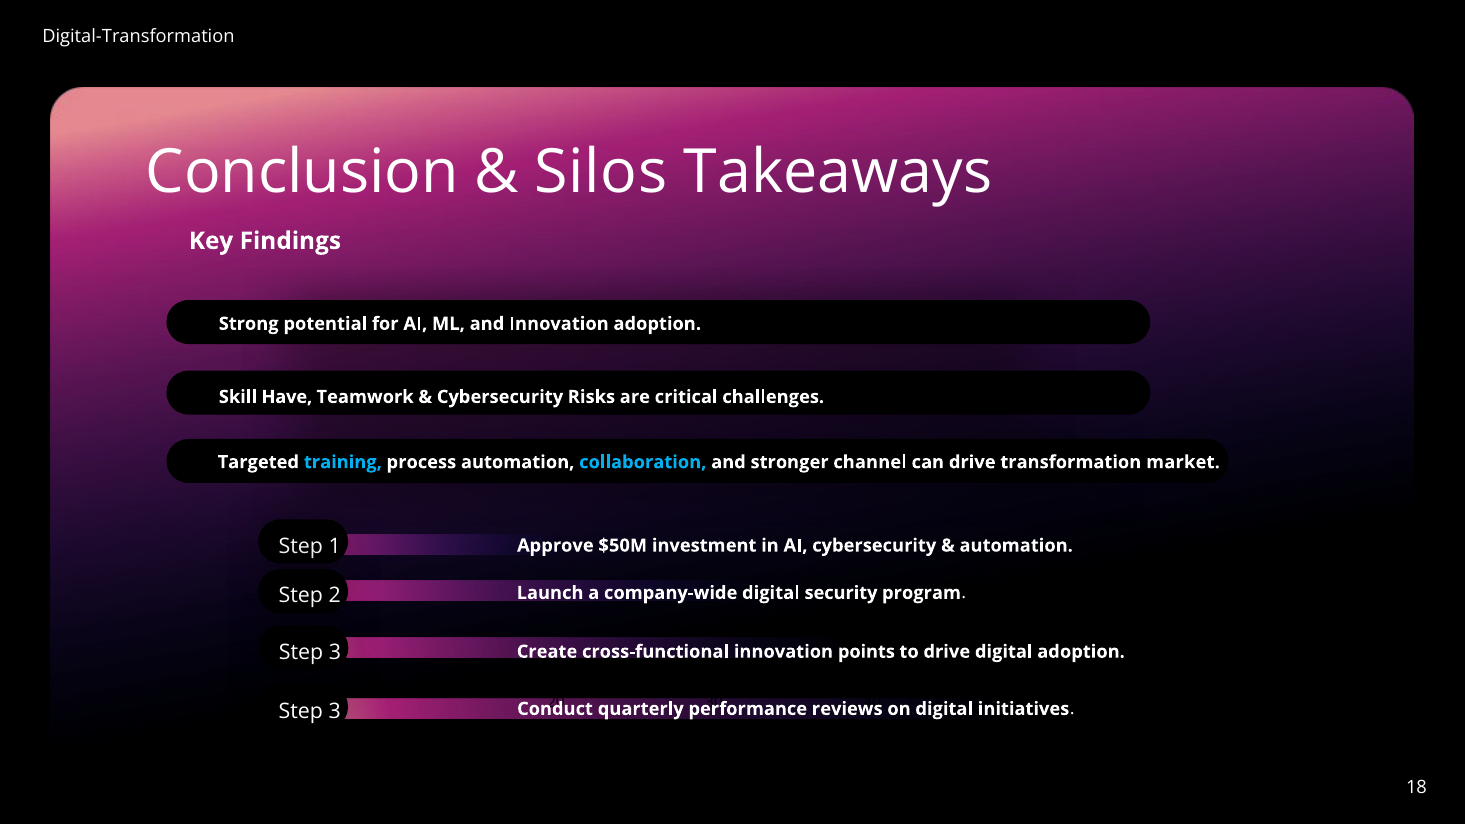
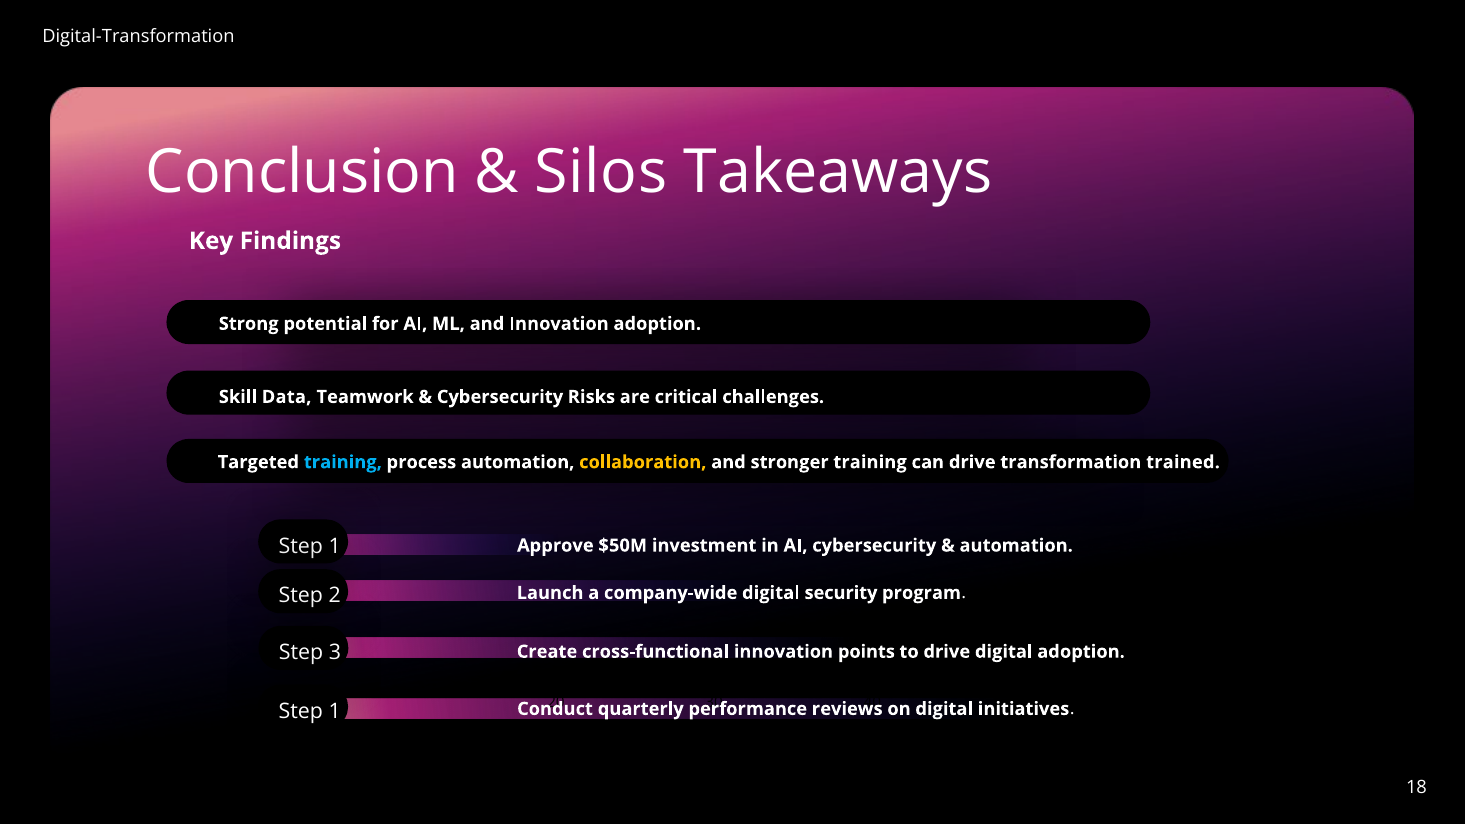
Have: Have -> Data (287, 397)
collaboration colour: light blue -> yellow (643, 462)
stronger channel: channel -> training (870, 462)
market: market -> trained (1183, 462)
3: 3 -> 1 (335, 711)
